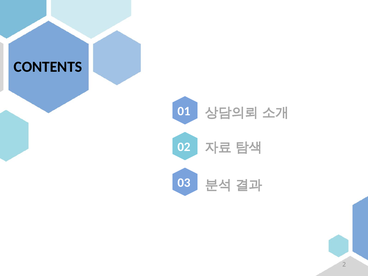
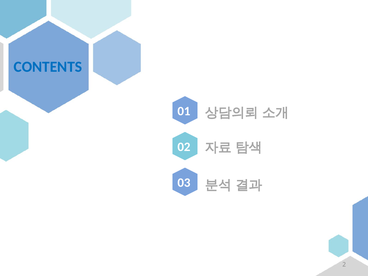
CONTENTS colour: black -> blue (48, 67)
